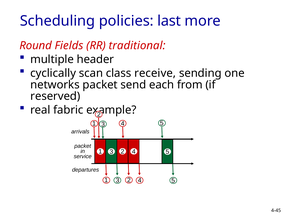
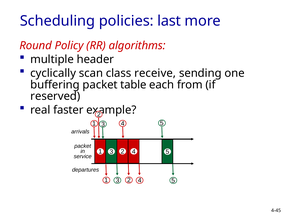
Fields: Fields -> Policy (69, 45)
traditional: traditional -> algorithms (137, 45)
networks: networks -> buffering (55, 84)
send: send -> table (133, 84)
fabric: fabric -> faster (68, 110)
